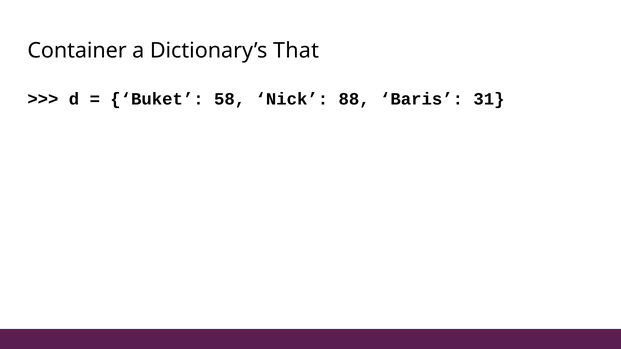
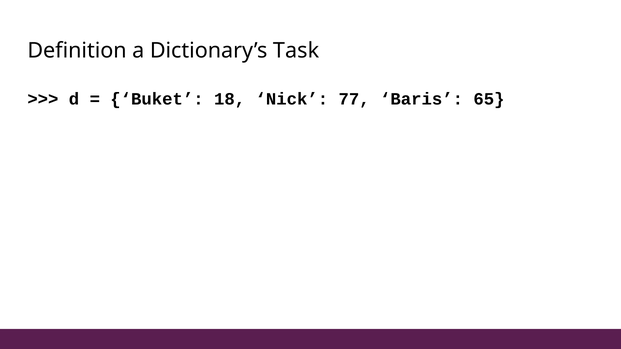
Container: Container -> Definition (77, 51)
That: That -> Task (296, 51)
58: 58 -> 18 (230, 99)
88: 88 -> 77 (354, 99)
31: 31 -> 65 (489, 99)
